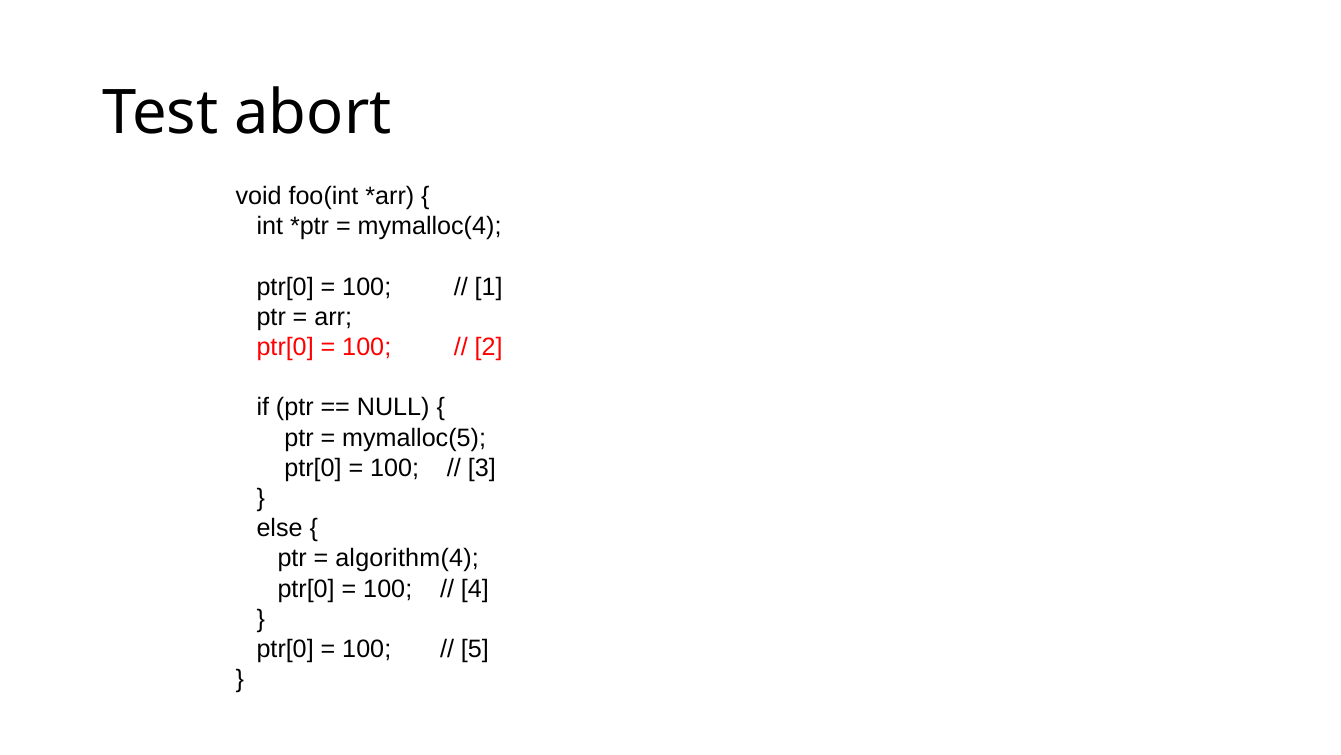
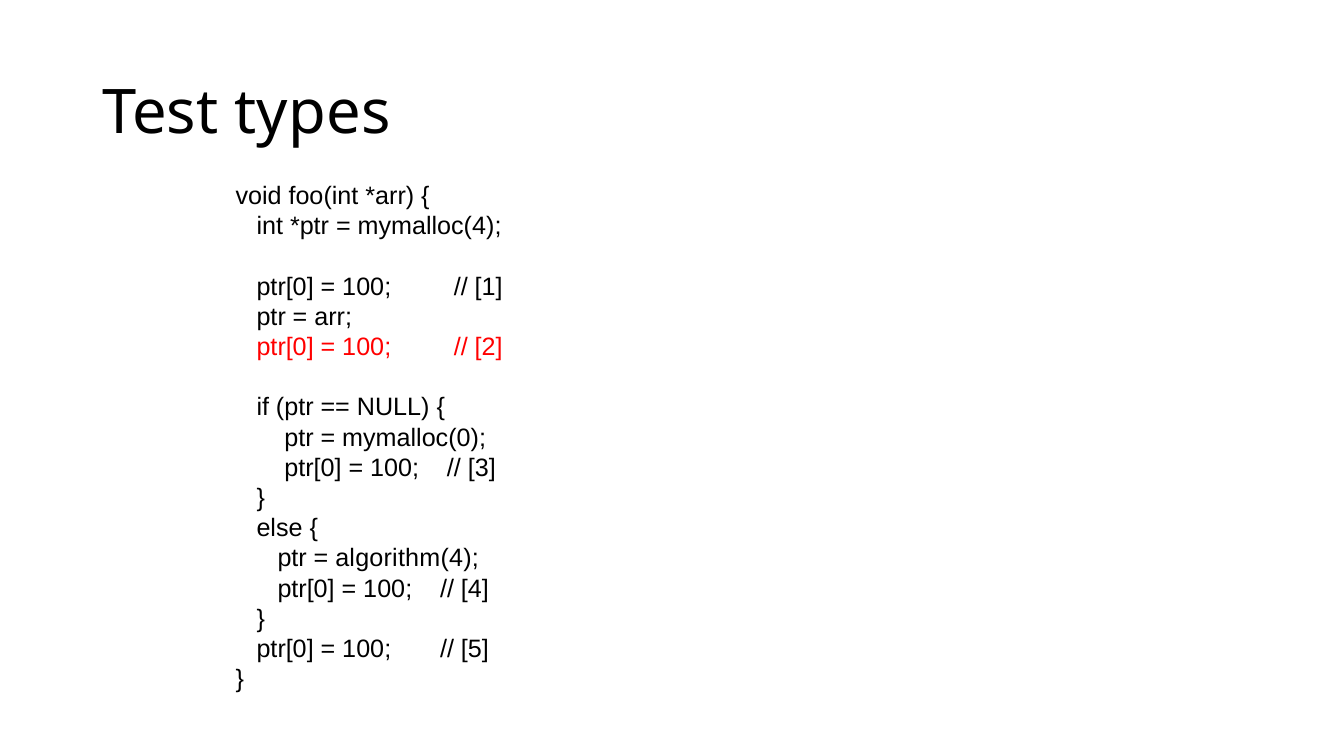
abort: abort -> types (313, 113)
mymalloc(5: mymalloc(5 -> mymalloc(0 (414, 437)
